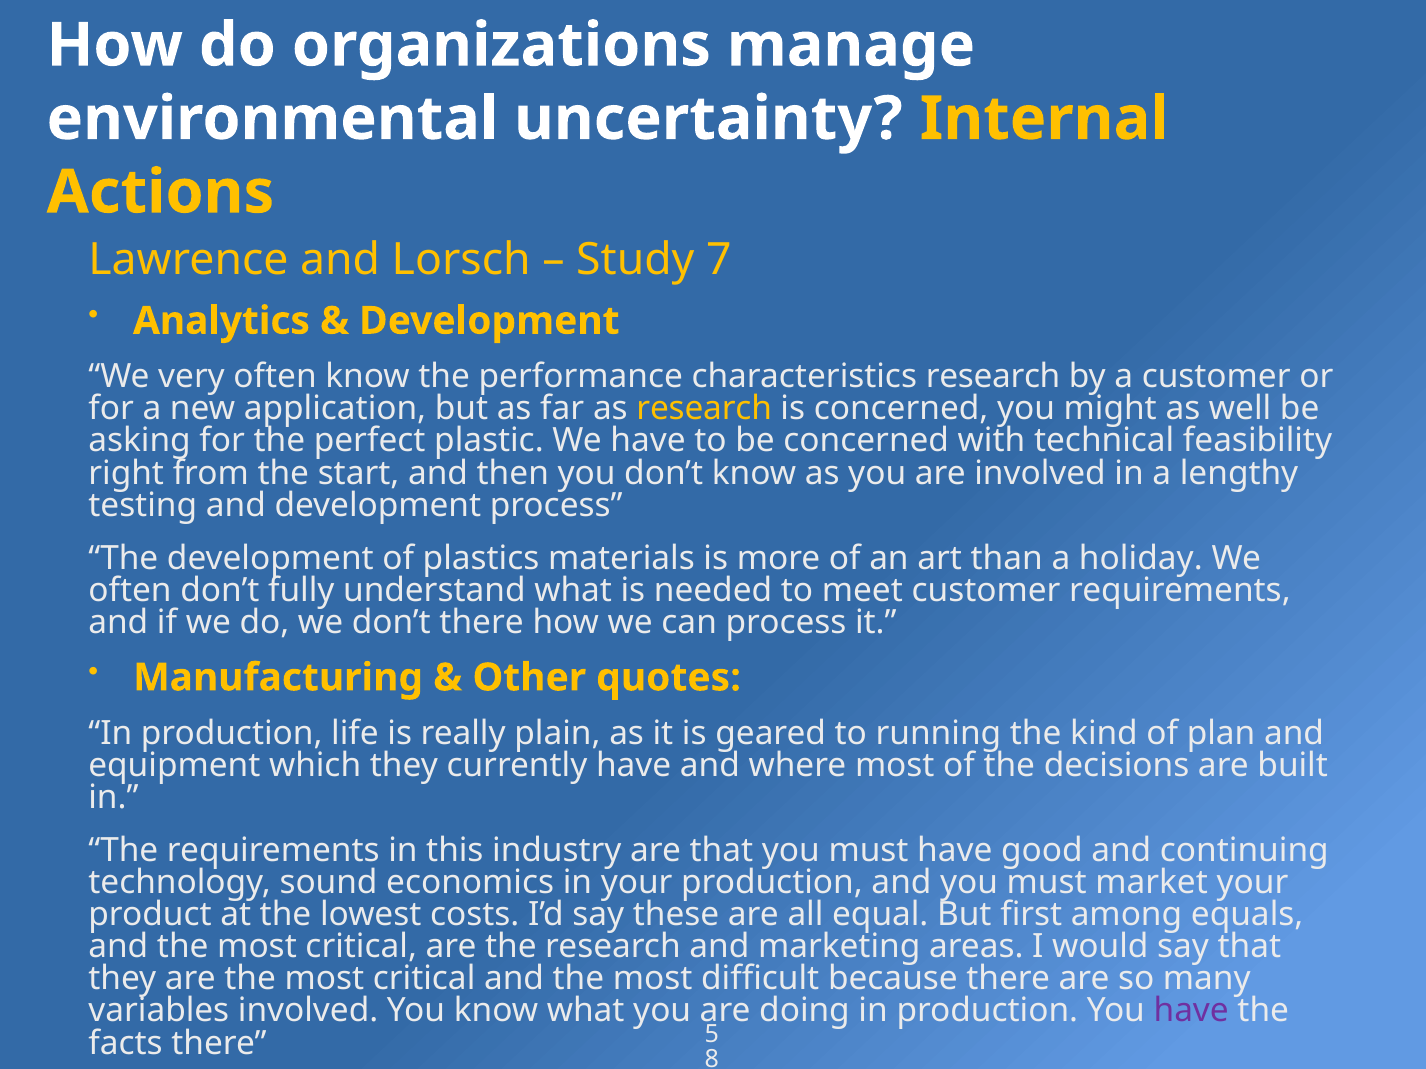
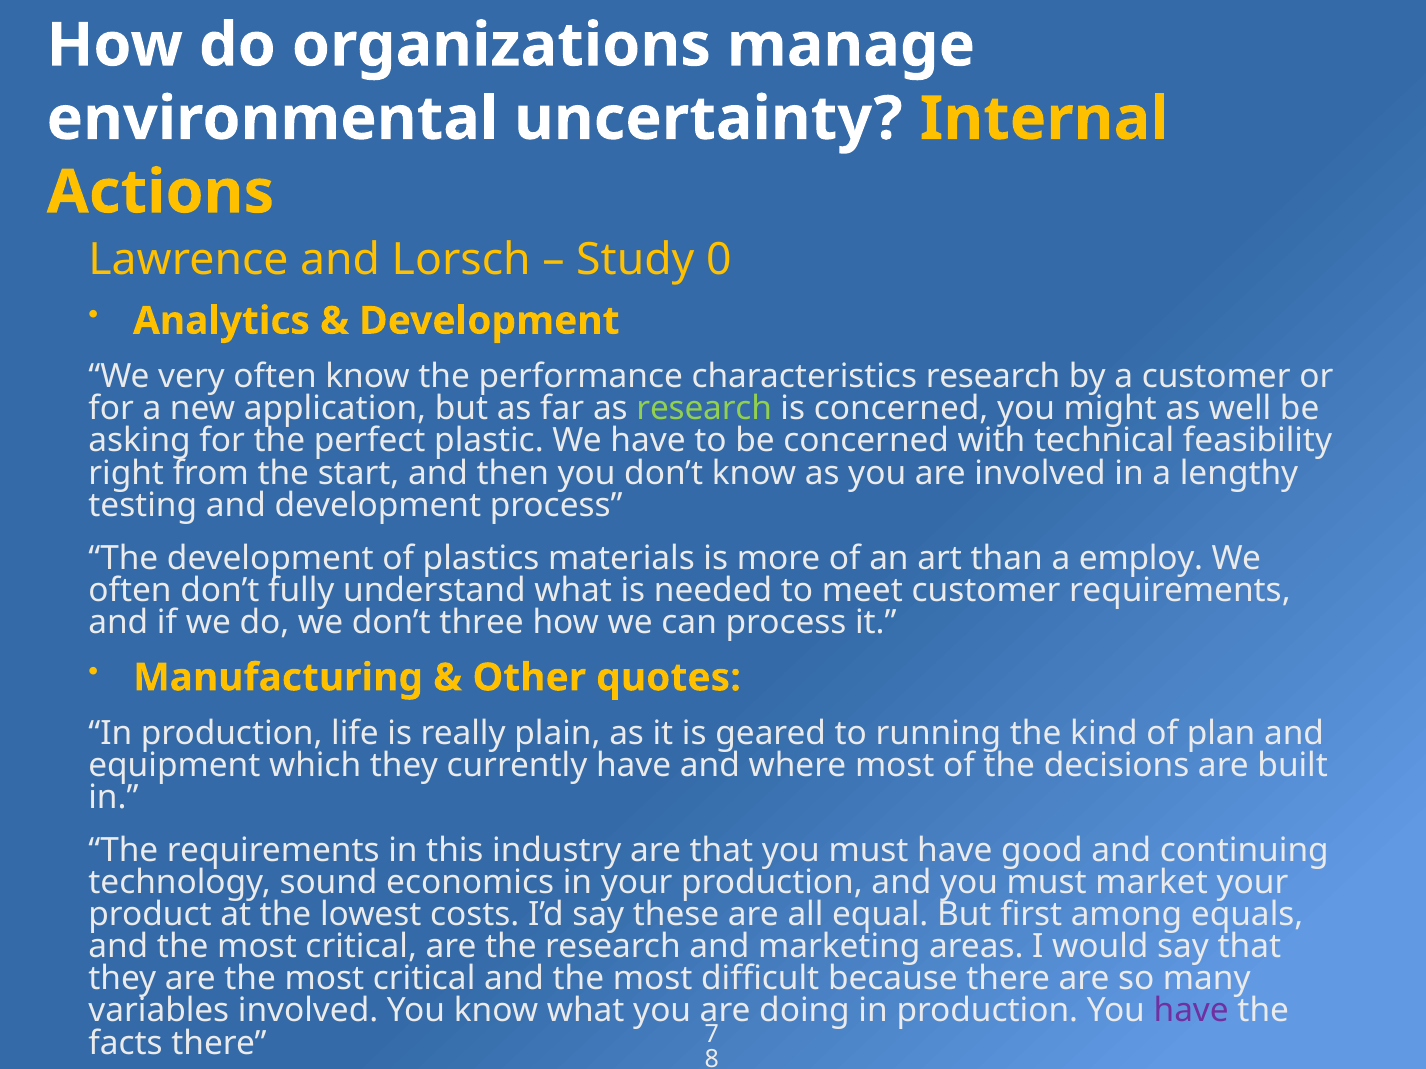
7: 7 -> 0 (719, 260)
research colour: yellow -> light green (704, 409)
holiday: holiday -> employ (1141, 558)
don’t there: there -> three (482, 622)
5: 5 -> 7 (712, 1035)
